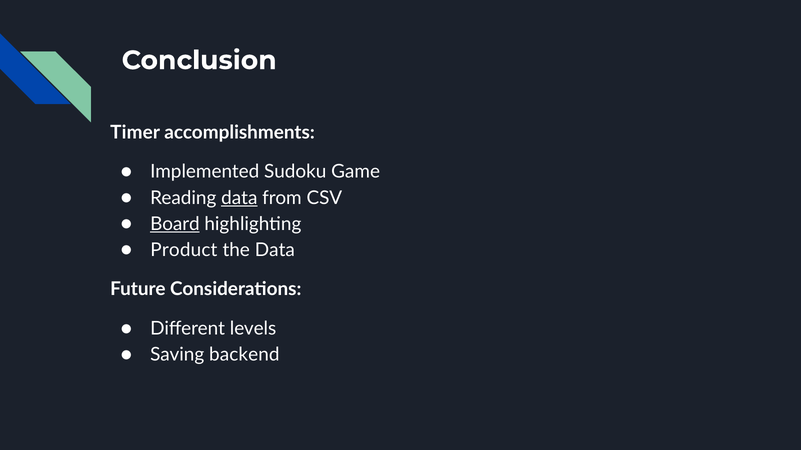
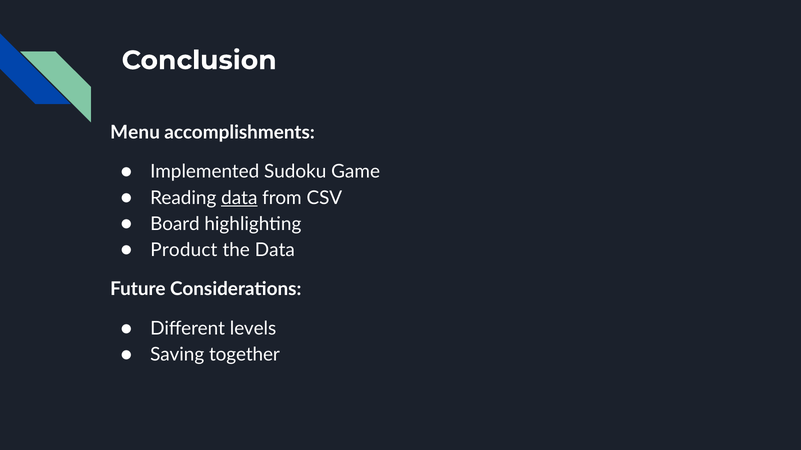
Timer: Timer -> Menu (135, 133)
Board underline: present -> none (175, 224)
backend: backend -> together (244, 355)
